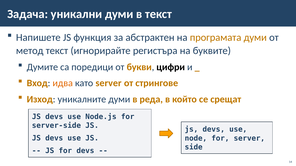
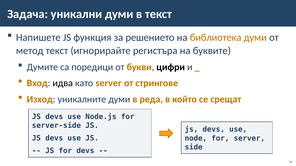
абстрактен: абстрактен -> решението (150, 38)
програмата: програмата -> библиотека (216, 38)
идва colour: orange -> black (63, 83)
